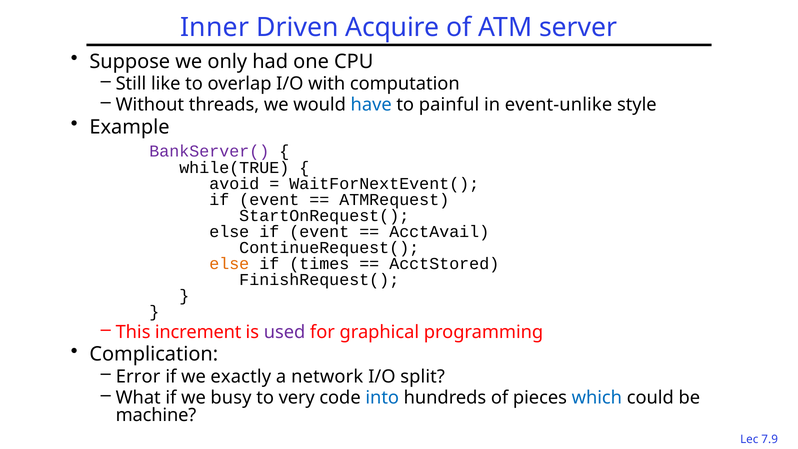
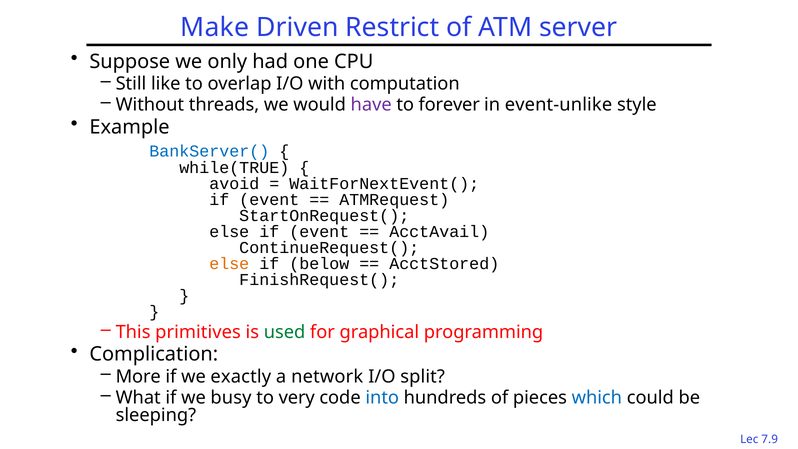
Inner: Inner -> Make (215, 27)
Acquire: Acquire -> Restrict (392, 27)
have colour: blue -> purple (371, 105)
painful: painful -> forever (449, 105)
BankServer( colour: purple -> blue (209, 151)
times: times -> below (319, 264)
increment: increment -> primitives (198, 332)
used colour: purple -> green (285, 332)
Error: Error -> More (138, 376)
machine: machine -> sleeping (156, 415)
